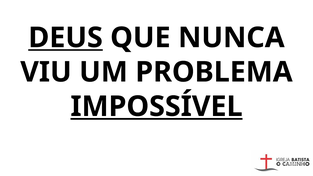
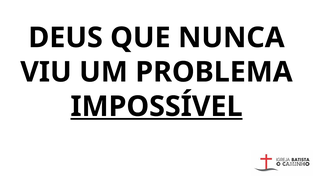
DEUS underline: present -> none (66, 38)
